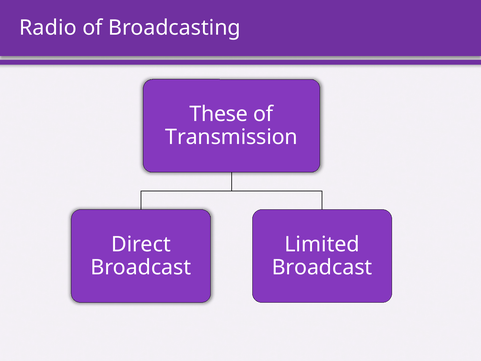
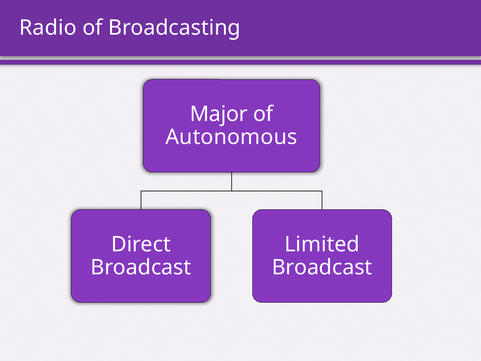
These: These -> Major (219, 114)
Transmission: Transmission -> Autonomous (231, 137)
